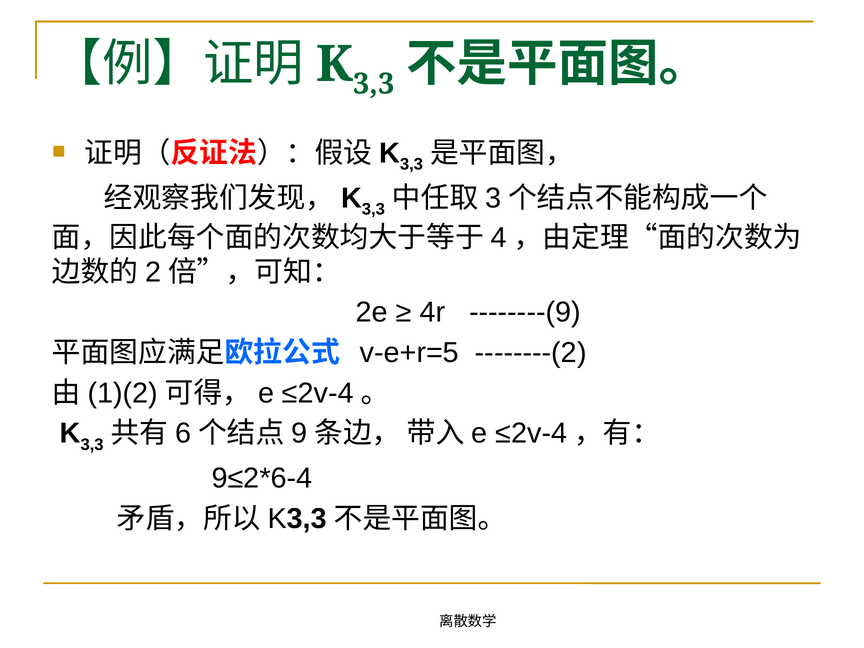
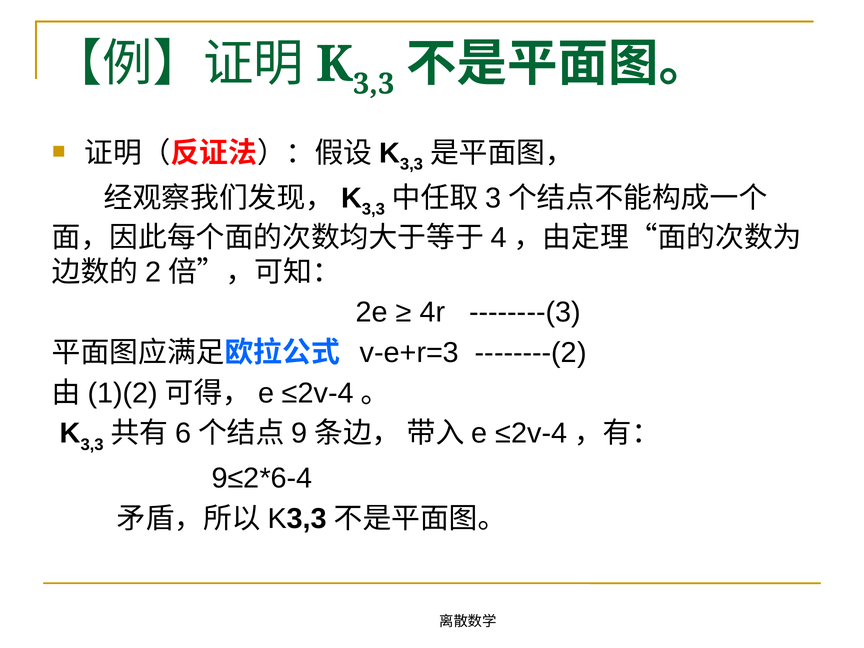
--------(9: --------(9 -> --------(3 (525, 312)
v-e+r=5: v-e+r=5 -> v-e+r=3 (409, 353)
